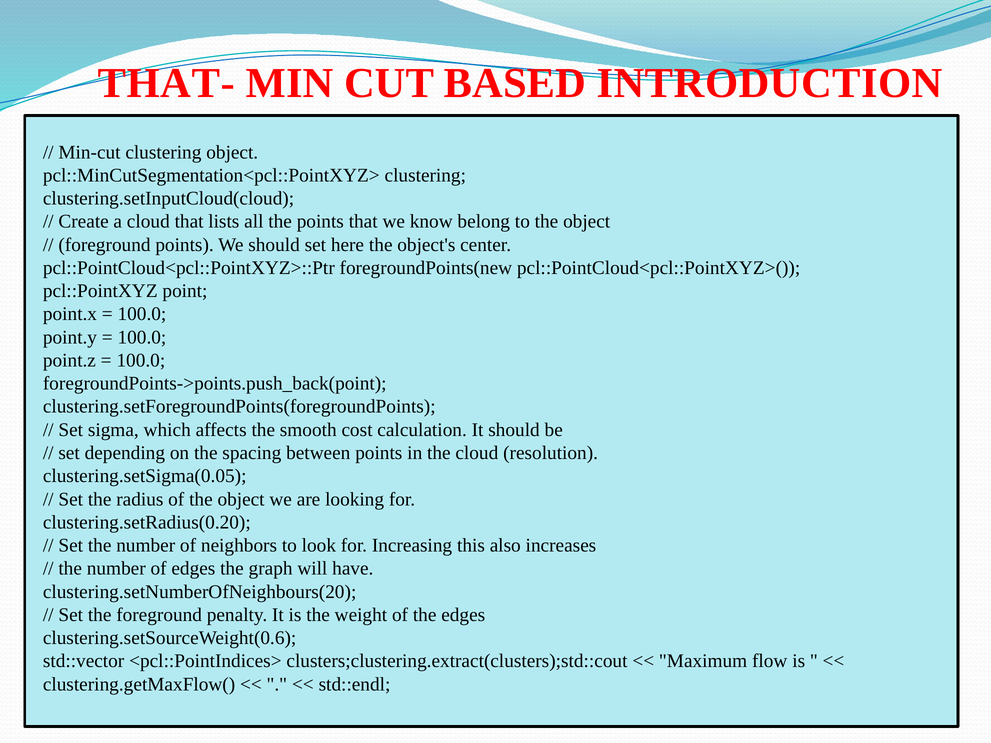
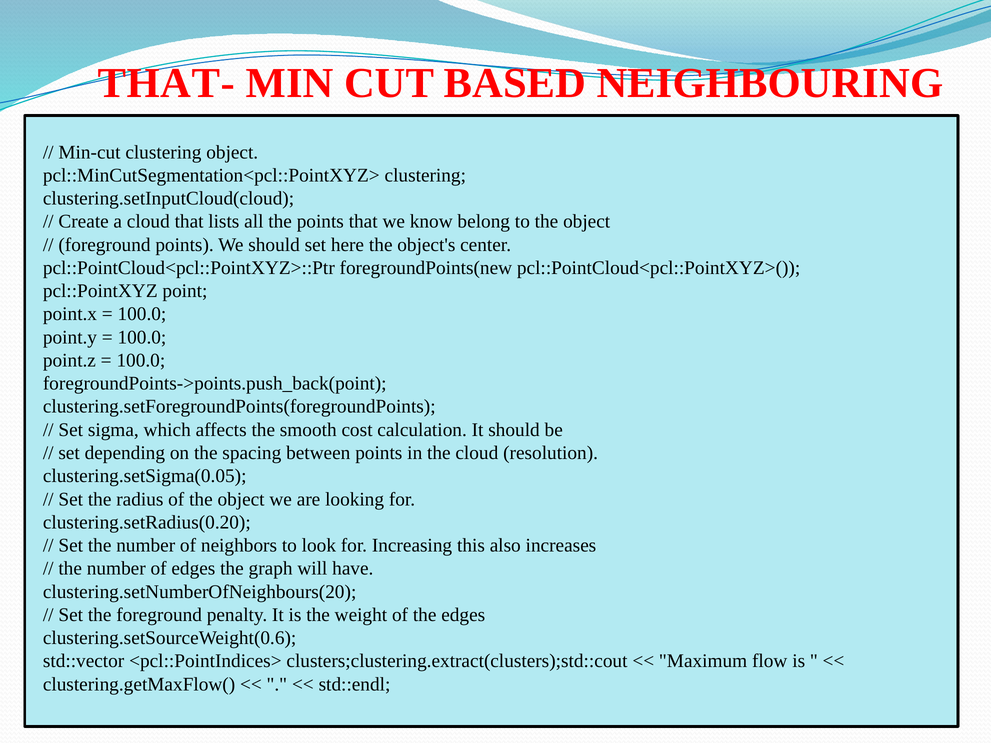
INTRODUCTION: INTRODUCTION -> NEIGHBOURING (770, 83)
